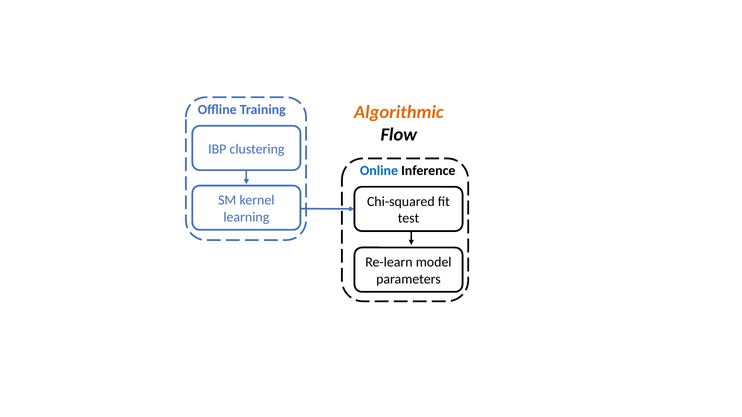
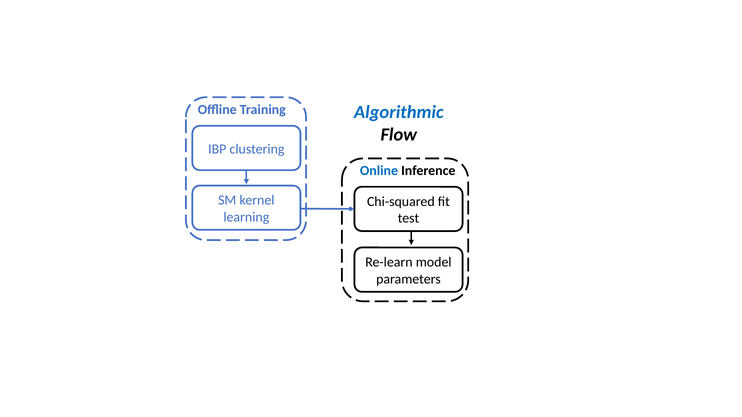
Algorithmic colour: orange -> blue (399, 112)
